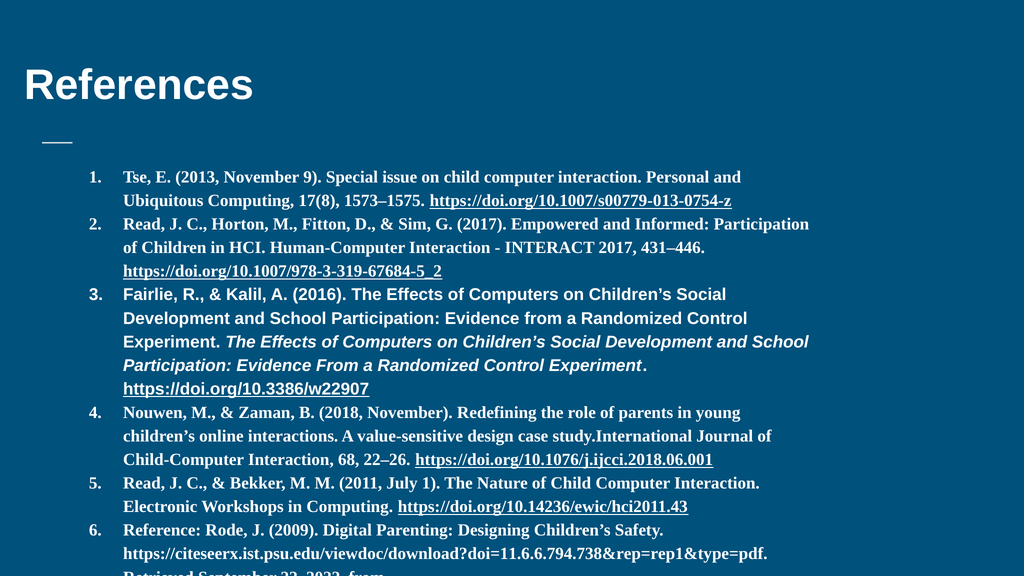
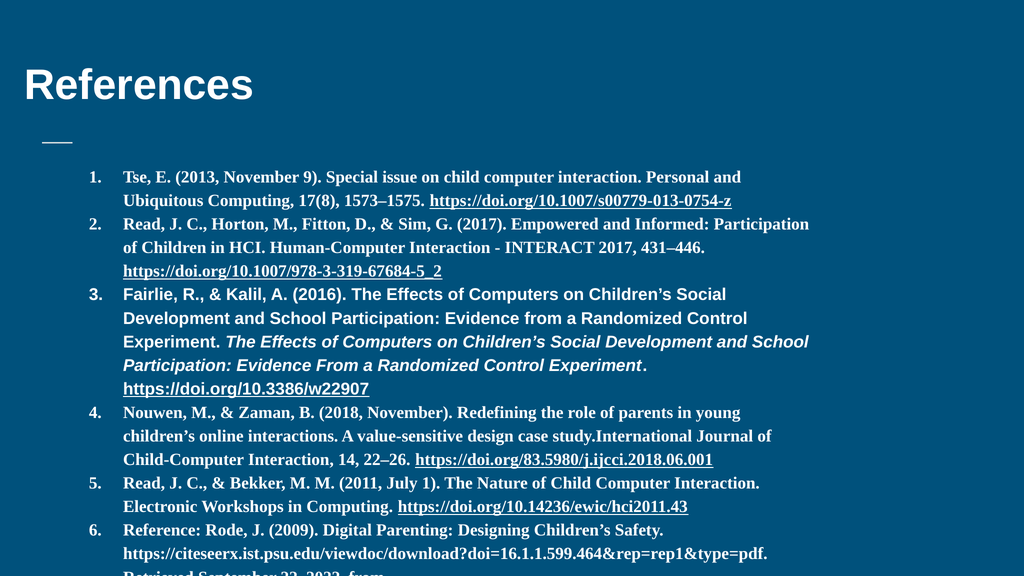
68: 68 -> 14 (349, 460)
https://doi.org/10.1076/j.ijcci.2018.06.001: https://doi.org/10.1076/j.ijcci.2018.06.001 -> https://doi.org/83.5980/j.ijcci.2018.06.001 (564, 460)
https://citeseerx.ist.psu.edu/viewdoc/download?doi=11.6.6.794.738&rep=rep1&type=pdf: https://citeseerx.ist.psu.edu/viewdoc/download?doi=11.6.6.794.738&rep=rep1&type=pdf -> https://citeseerx.ist.psu.edu/viewdoc/download?doi=16.1.1.599.464&rep=rep1&type=pdf (445, 554)
